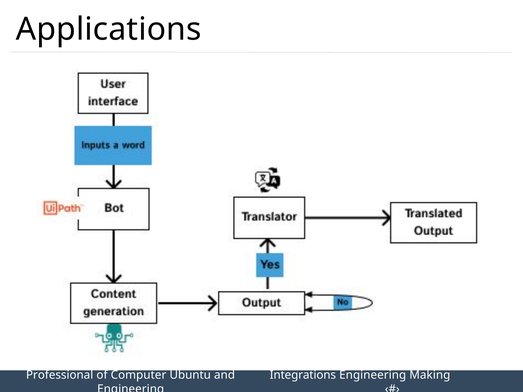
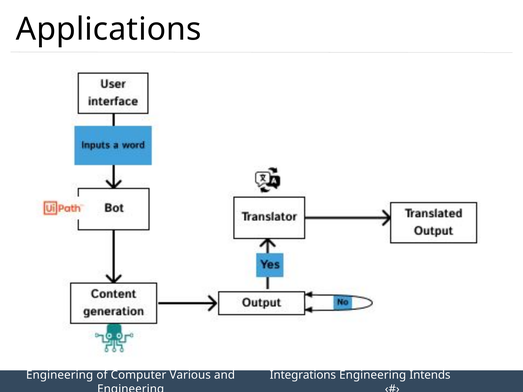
Professional: Professional -> Engineering (60, 375)
Ubuntu: Ubuntu -> Various (190, 375)
Making: Making -> Intends (430, 375)
